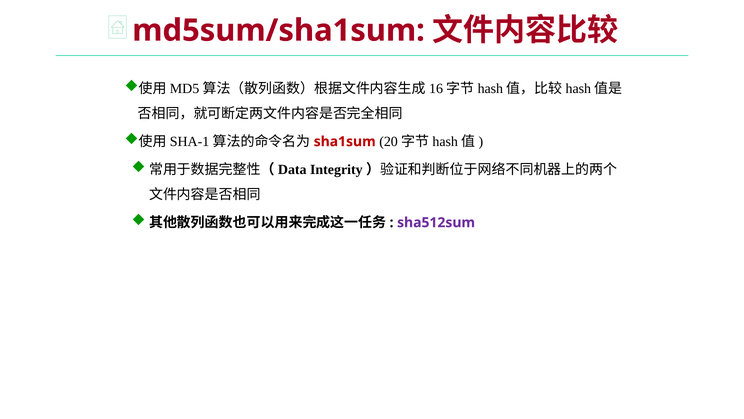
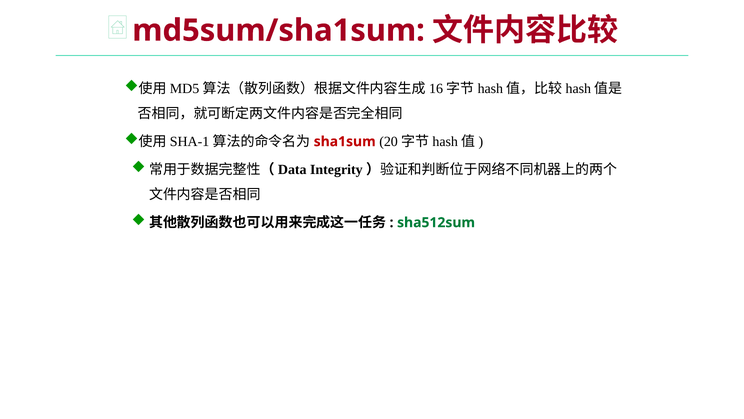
sha512sum colour: purple -> green (436, 222)
